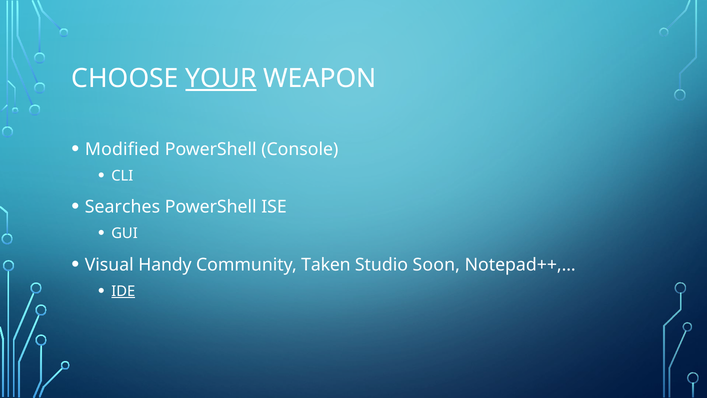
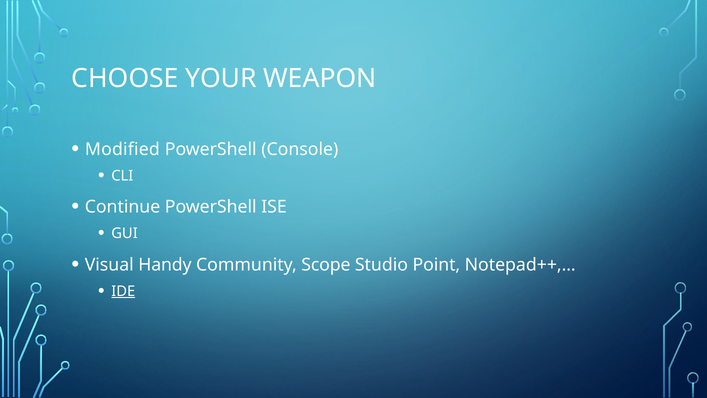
YOUR underline: present -> none (221, 79)
Searches: Searches -> Continue (122, 207)
Taken: Taken -> Scope (326, 265)
Soon: Soon -> Point (436, 265)
